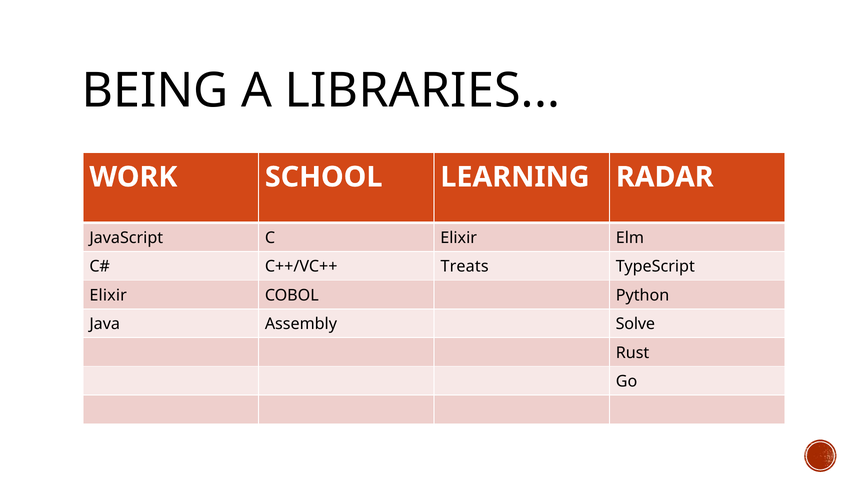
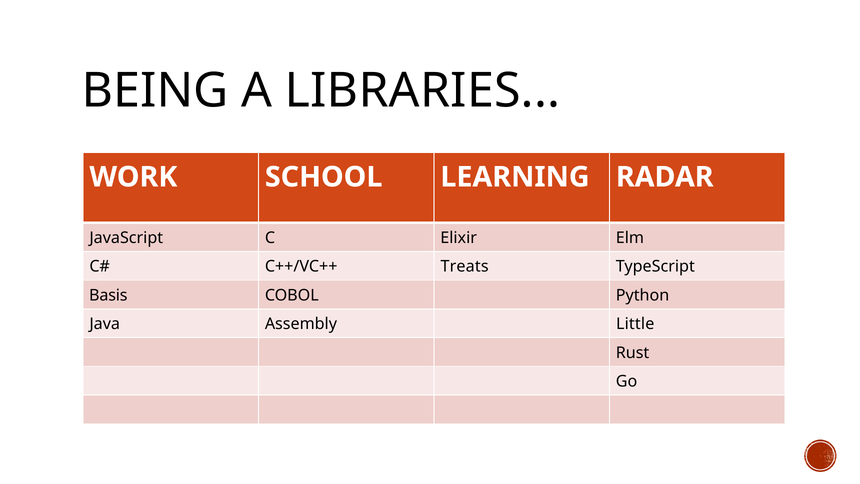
Elixir: Elixir -> Basis (108, 295)
Solve: Solve -> Little (635, 324)
